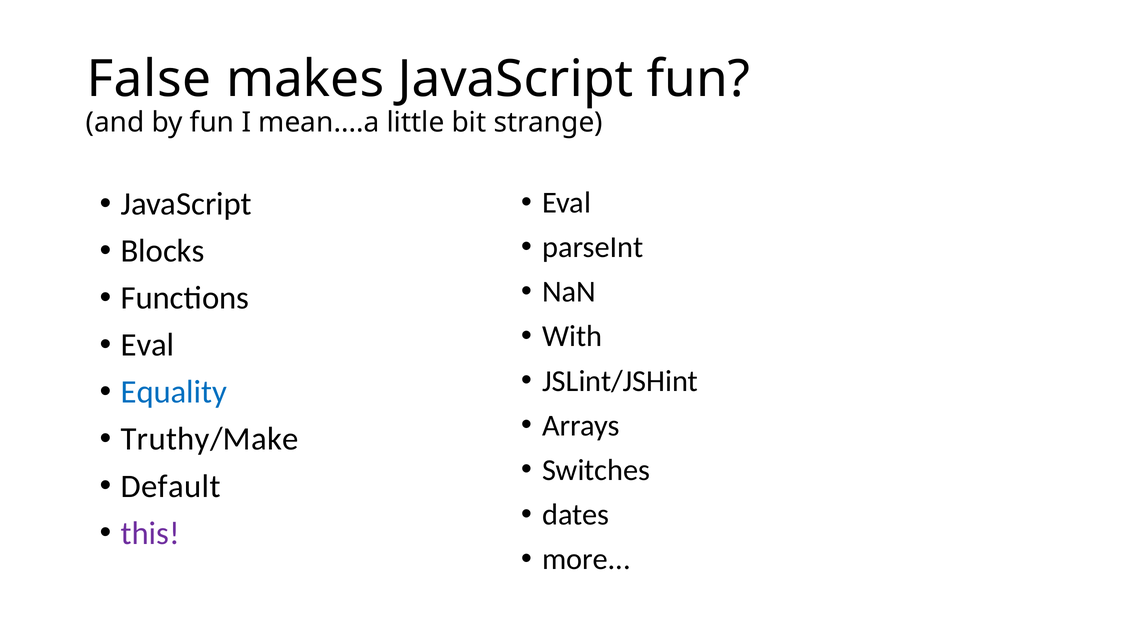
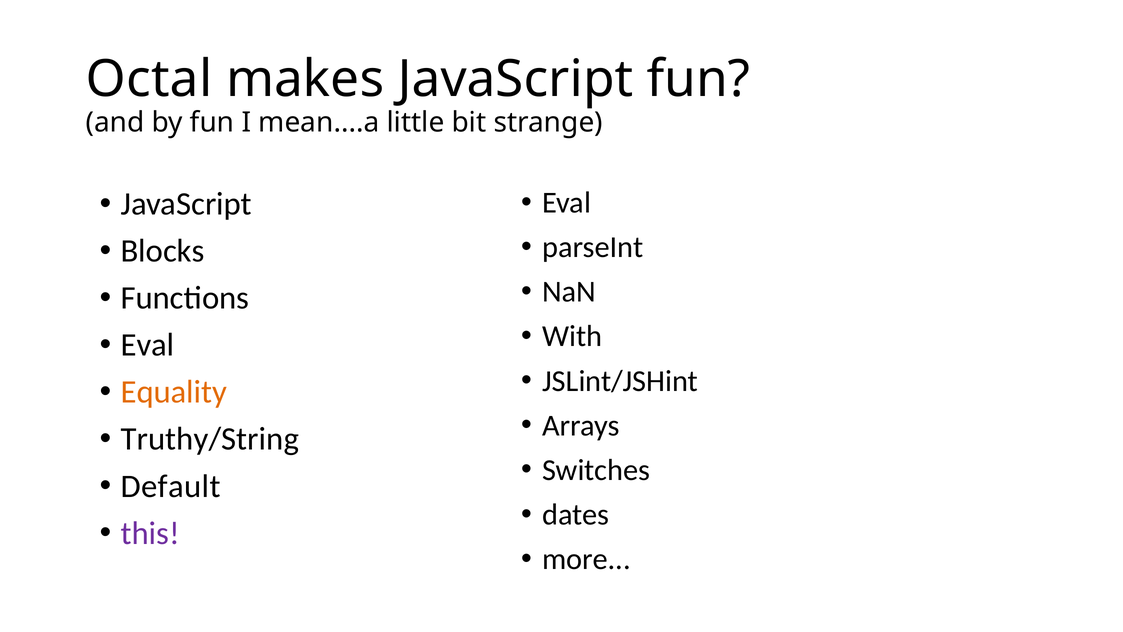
False: False -> Octal (149, 79)
Equality colour: blue -> orange (174, 392)
Truthy/Make: Truthy/Make -> Truthy/String (210, 439)
